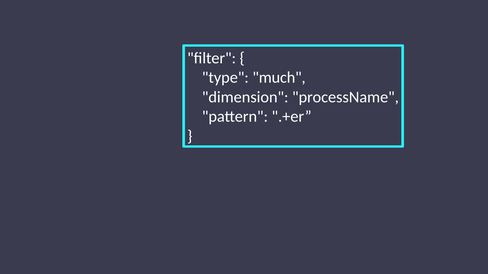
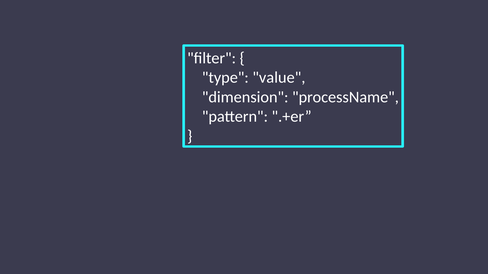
much: much -> value (279, 78)
